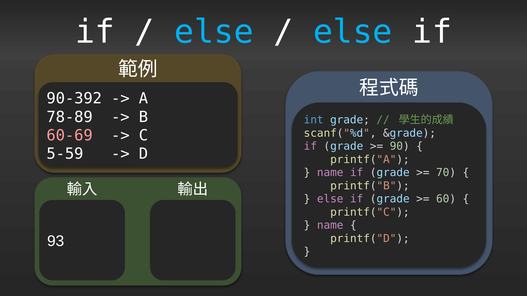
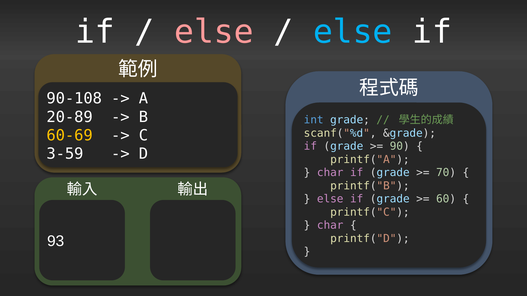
else colour: light blue -> pink (214, 32)
90-392: 90-392 -> 90-108 (74, 99)
78-89: 78-89 -> 20-89 (70, 117)
60-69 colour: pink -> yellow (70, 136)
5-59: 5-59 -> 3-59 (65, 154)
name: name -> char (330, 173)
name: name -> char (330, 226)
